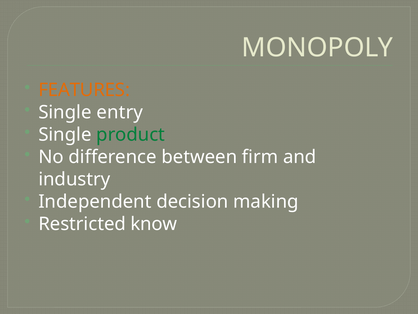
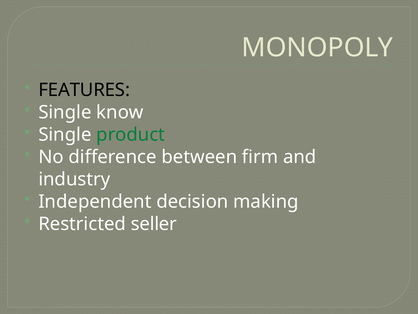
FEATURES colour: orange -> black (84, 90)
entry: entry -> know (120, 112)
know: know -> seller (154, 224)
